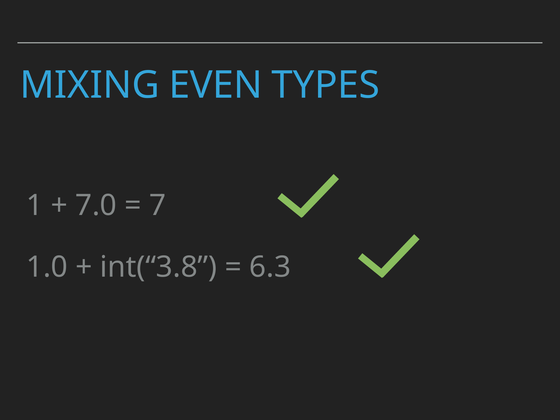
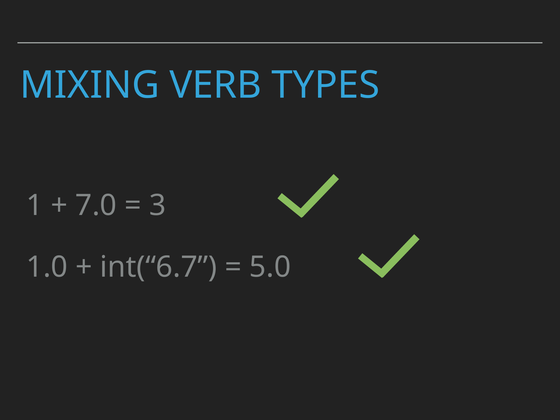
EVEN: EVEN -> VERB (216, 85)
7: 7 -> 3 (158, 206)
int(“3.8: int(“3.8 -> int(“6.7 (159, 267)
6.3: 6.3 -> 5.0 (270, 267)
